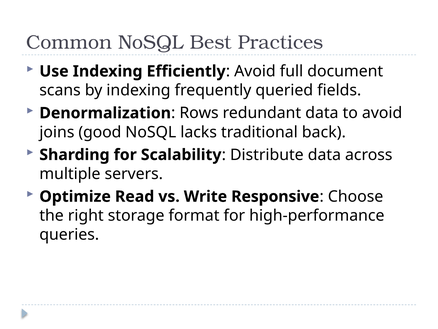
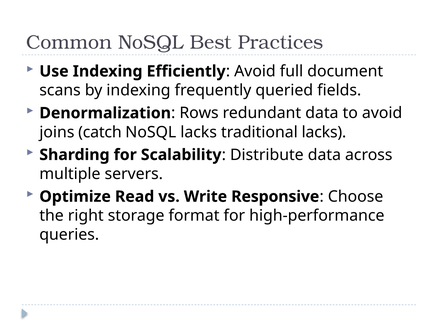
good: good -> catch (100, 132)
traditional back: back -> lacks (324, 132)
